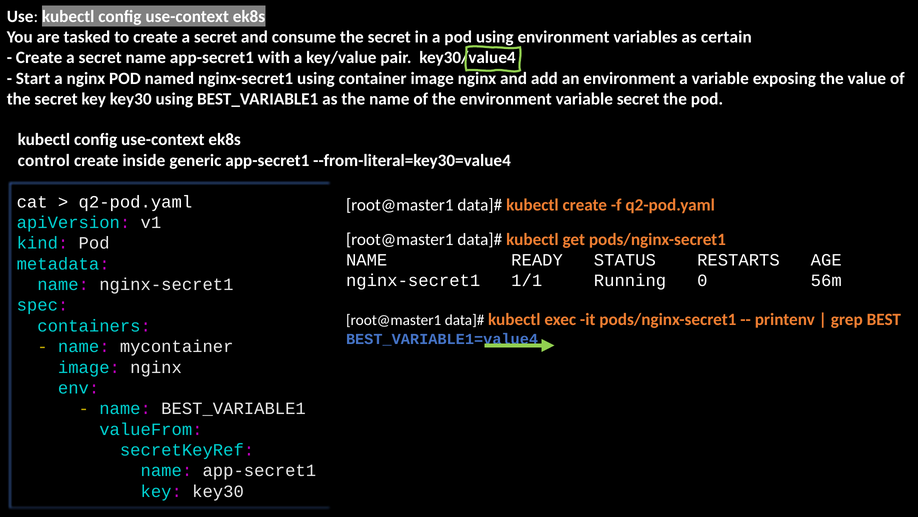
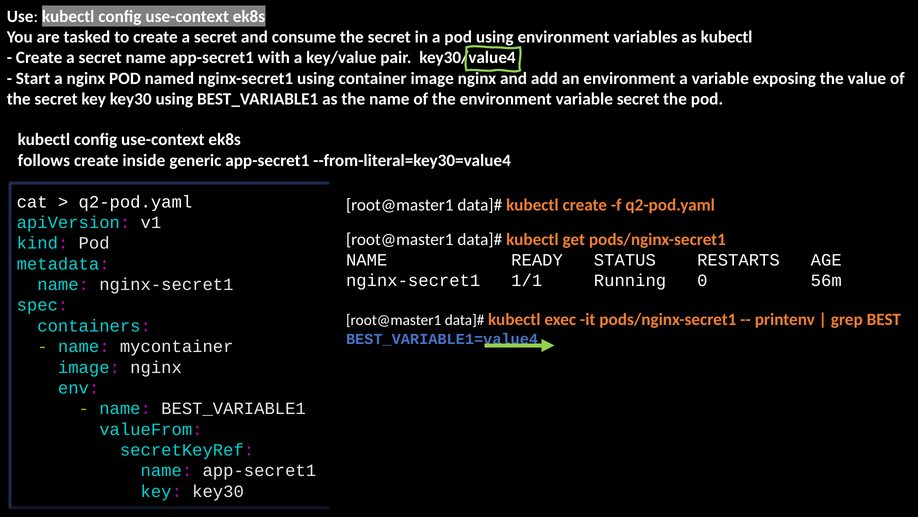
as certain: certain -> kubectl (727, 37)
control: control -> follows (44, 160)
